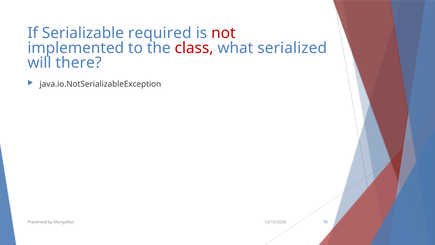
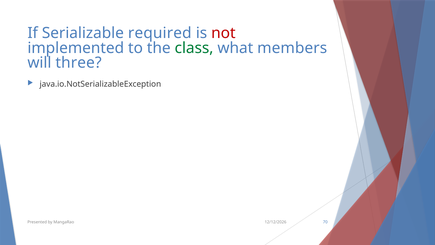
class colour: red -> green (194, 48)
serialized: serialized -> members (292, 48)
there: there -> three (79, 63)
